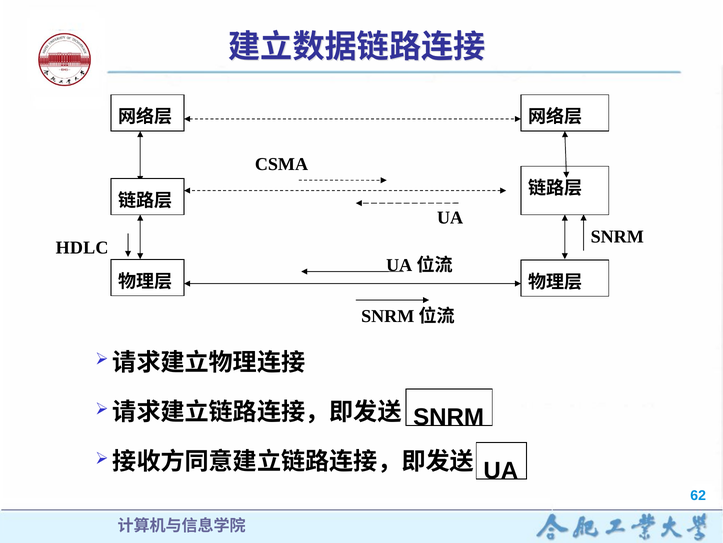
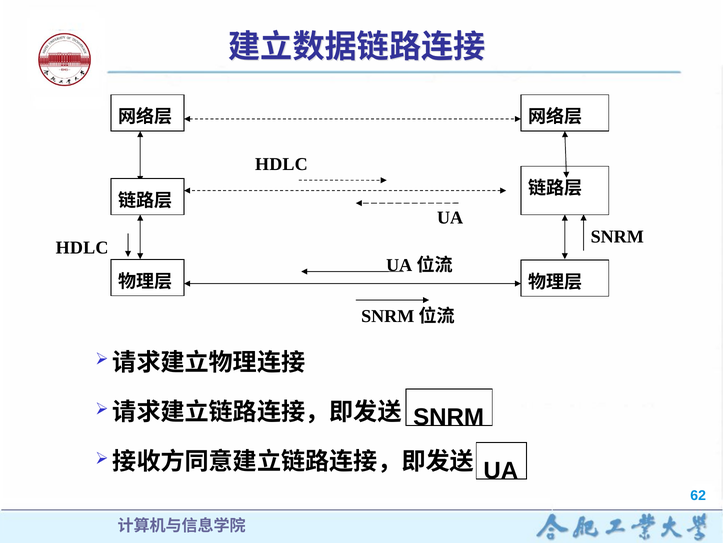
CSMA: CSMA -> HDLC (281, 164)
